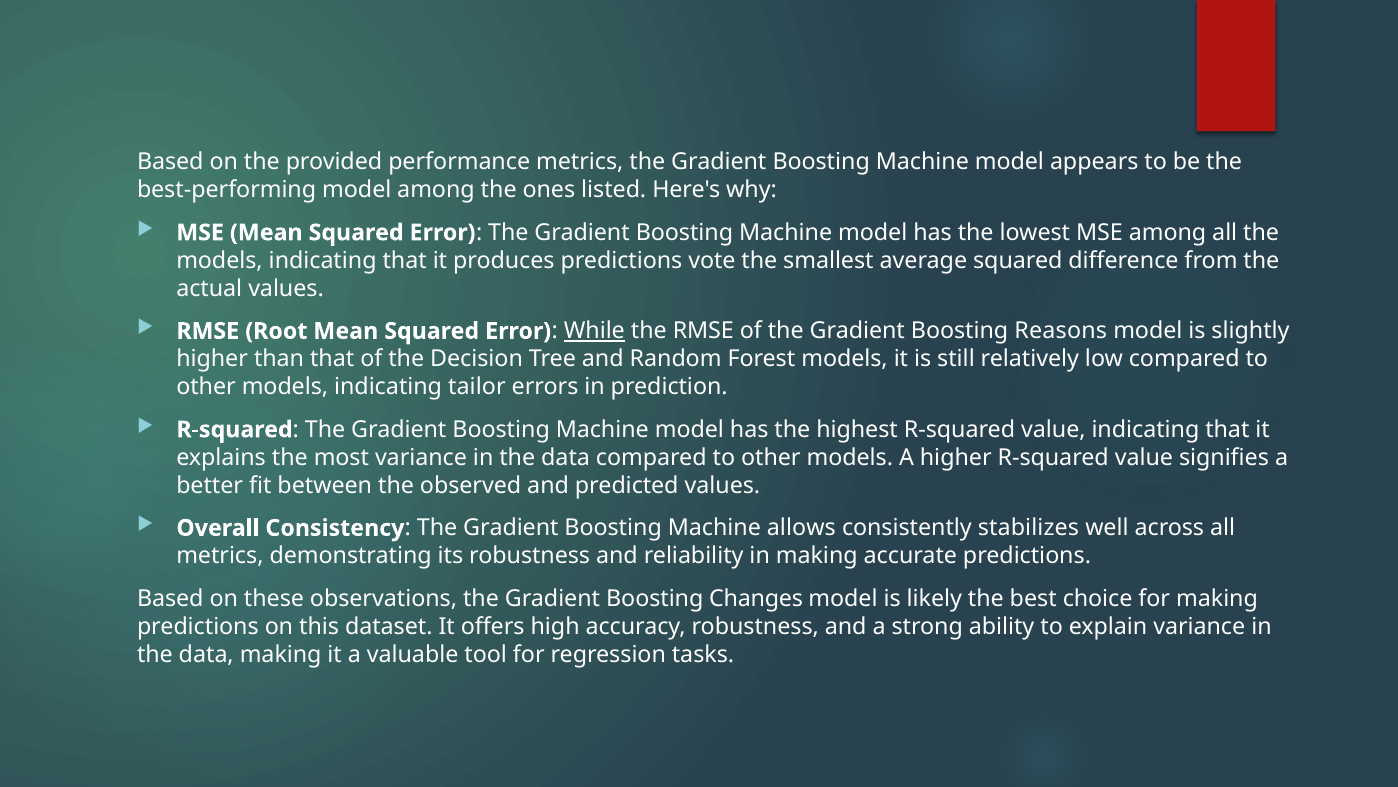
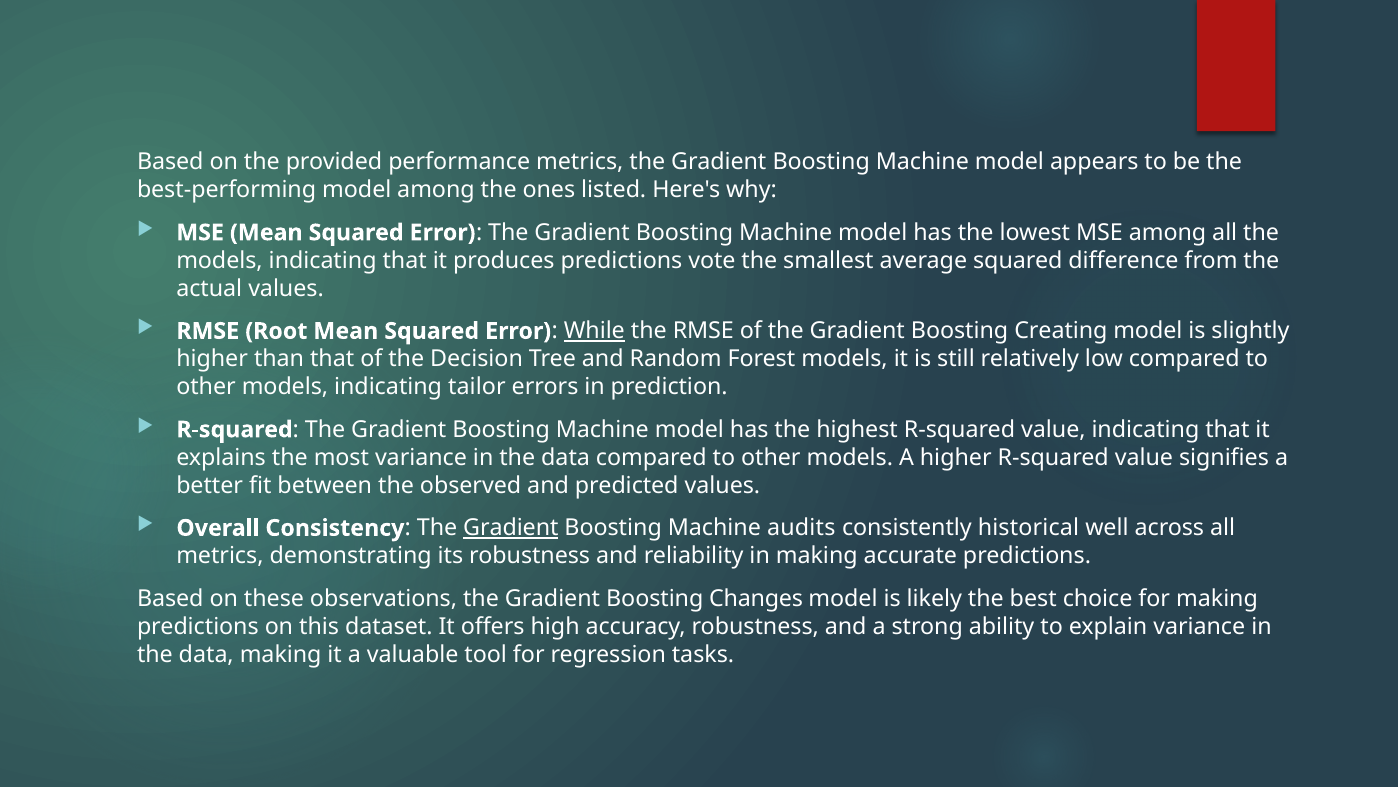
Reasons: Reasons -> Creating (1061, 331)
Gradient underline: none -> present (511, 528)
allows: allows -> audits (801, 528)
stabilizes: stabilizes -> historical (1028, 528)
